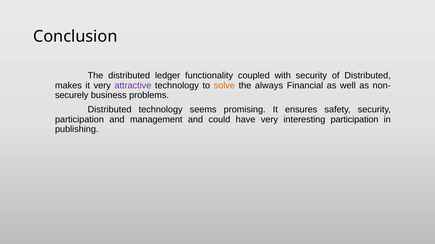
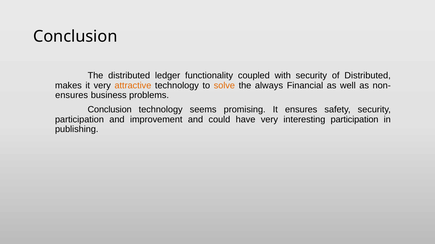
attractive colour: purple -> orange (133, 86)
securely: securely -> ensures (72, 96)
Distributed: Distributed -> Conclusion (110, 110)
management: management -> improvement (156, 120)
